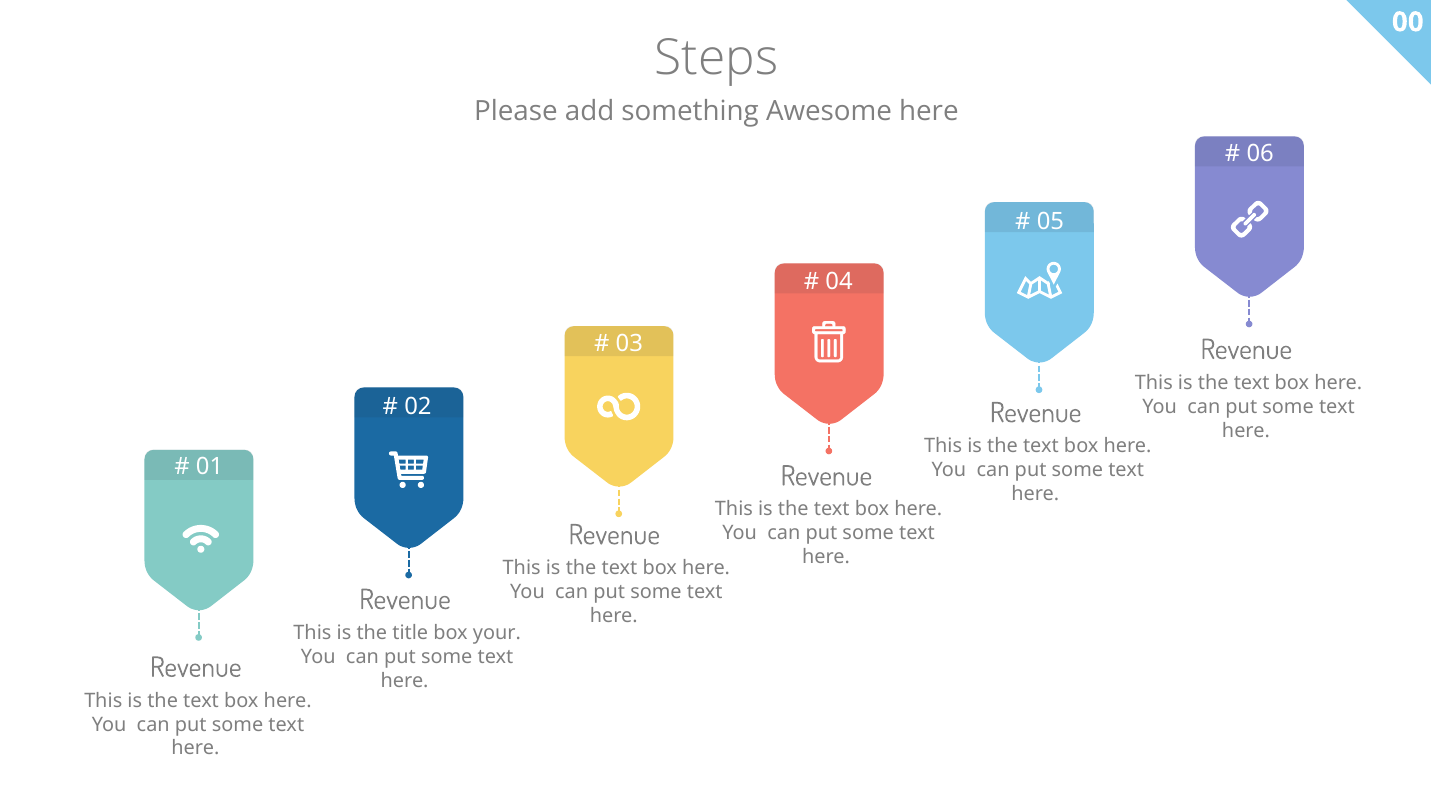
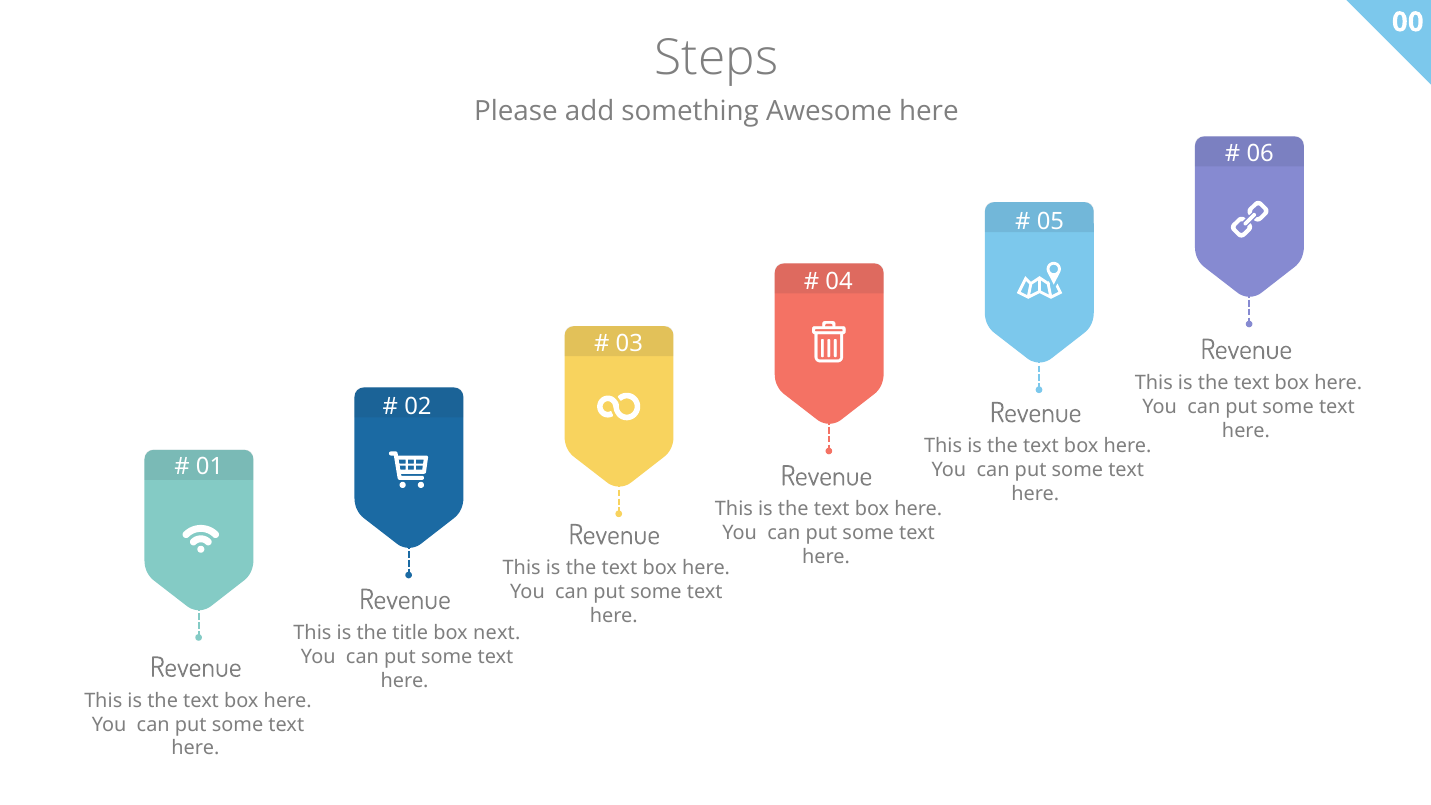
your: your -> next (497, 633)
